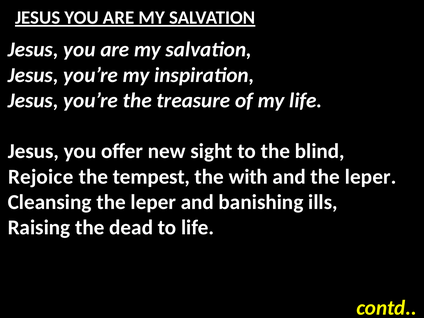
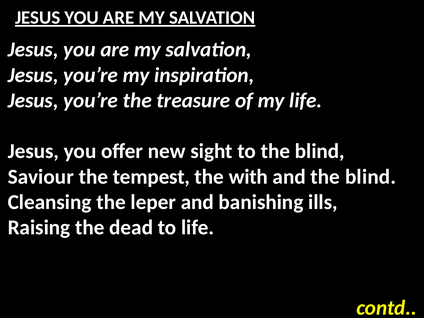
Rejoice: Rejoice -> Saviour (41, 177)
and the leper: leper -> blind (371, 177)
